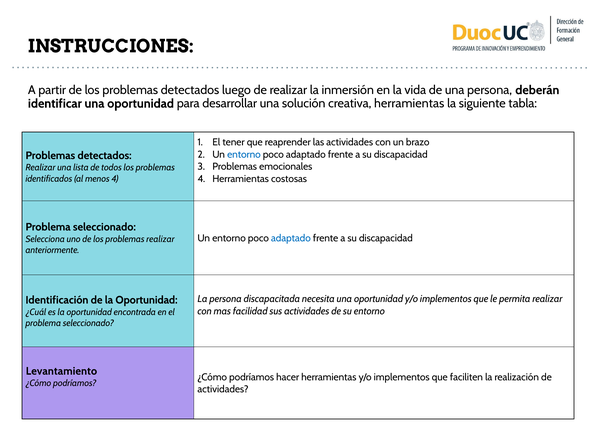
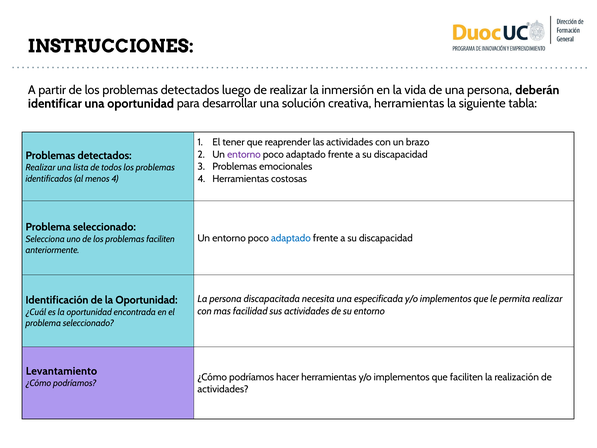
entorno colour: blue -> purple (244, 154)
problemas realizar: realizar -> faciliten (161, 239)
necesita una oportunidad: oportunidad -> especificada (379, 299)
